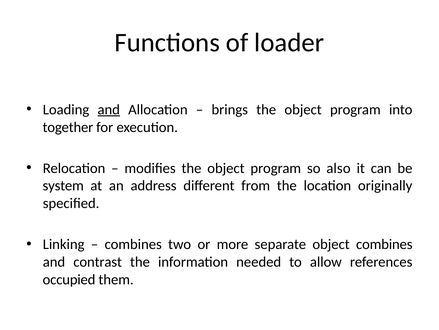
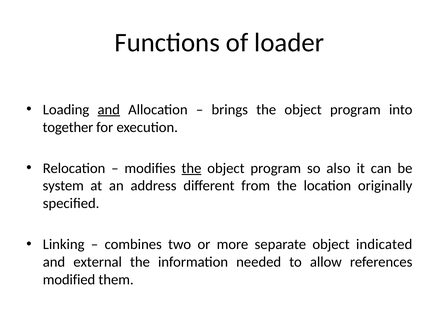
the underline: none -> present (191, 168)
object combines: combines -> indicated (384, 244)
contrast: contrast -> external (98, 261)
occupied: occupied -> modified (69, 279)
